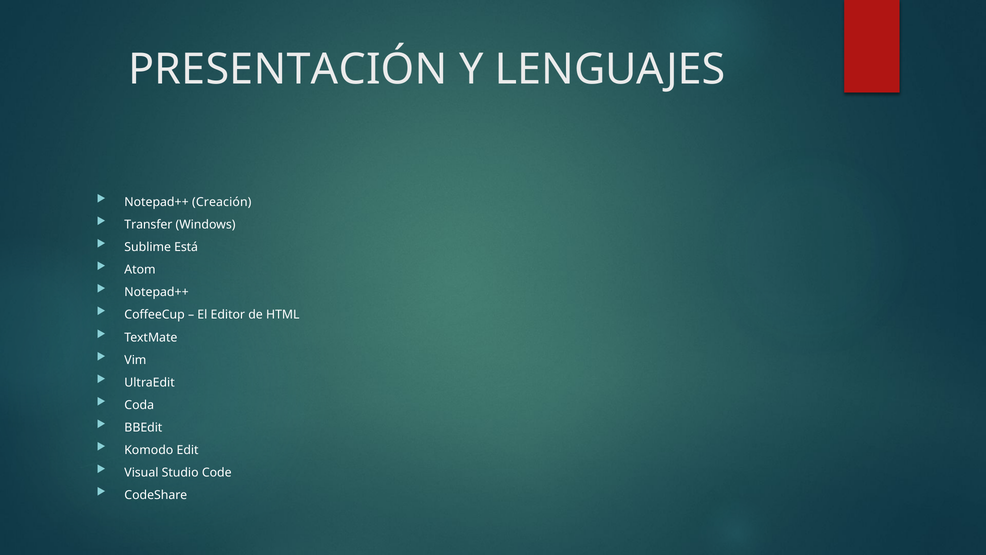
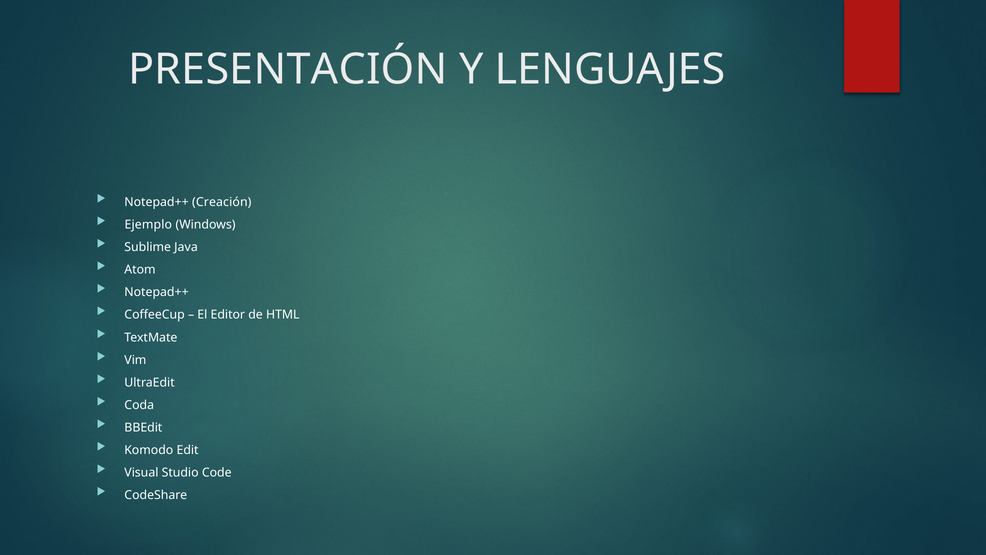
Transfer: Transfer -> Ejemplo (148, 225)
Está: Está -> Java (186, 247)
